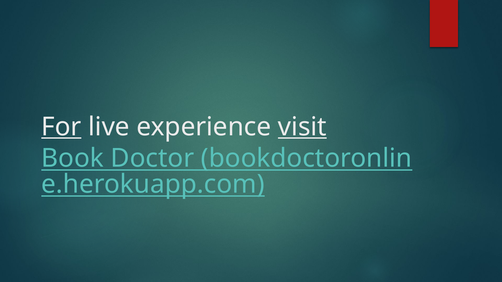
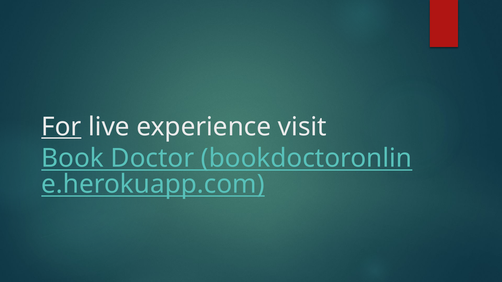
visit underline: present -> none (302, 127)
